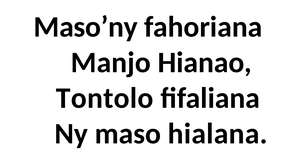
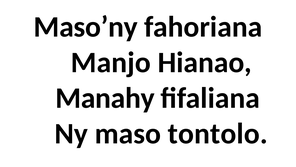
Tontolo: Tontolo -> Manahy (105, 98)
hialana: hialana -> tontolo (218, 133)
